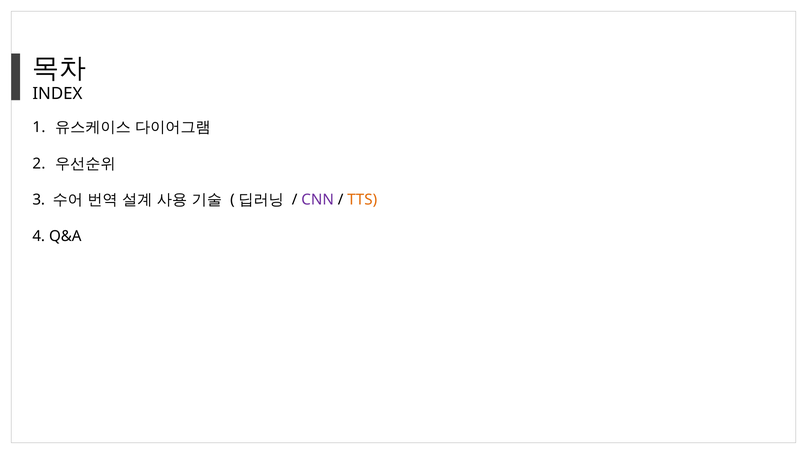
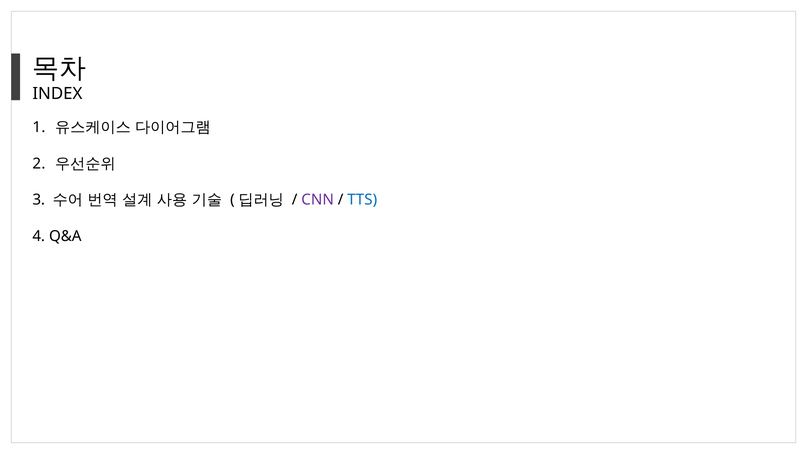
TTS colour: orange -> blue (362, 200)
